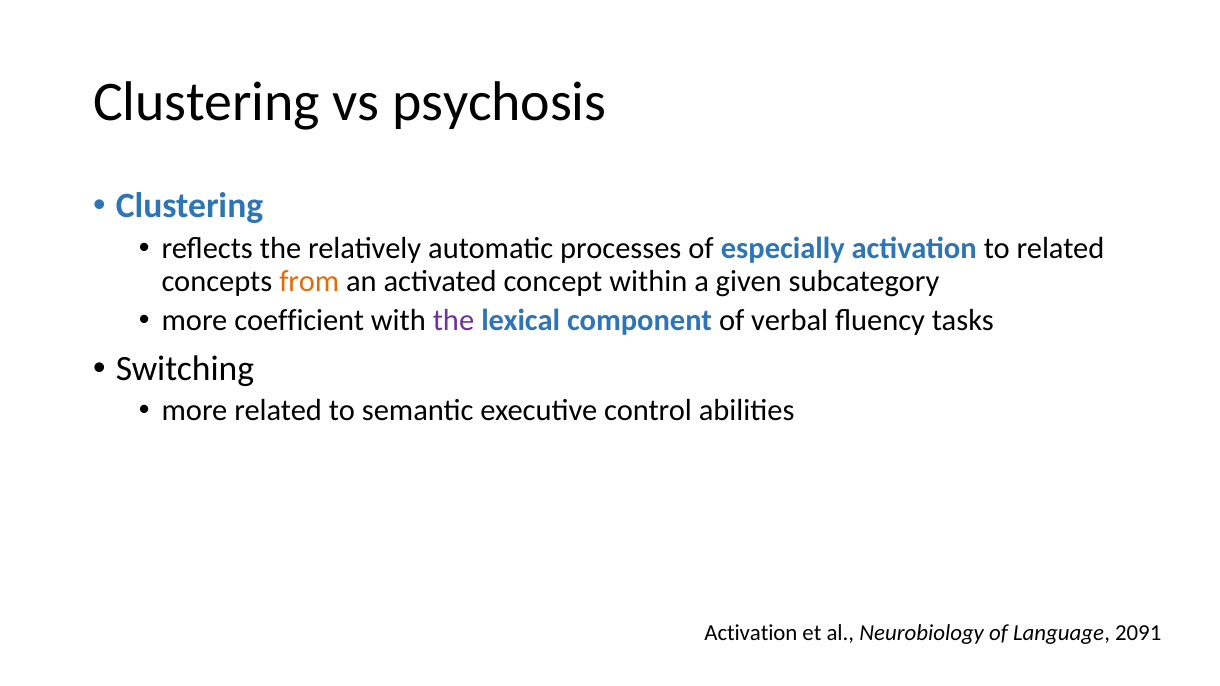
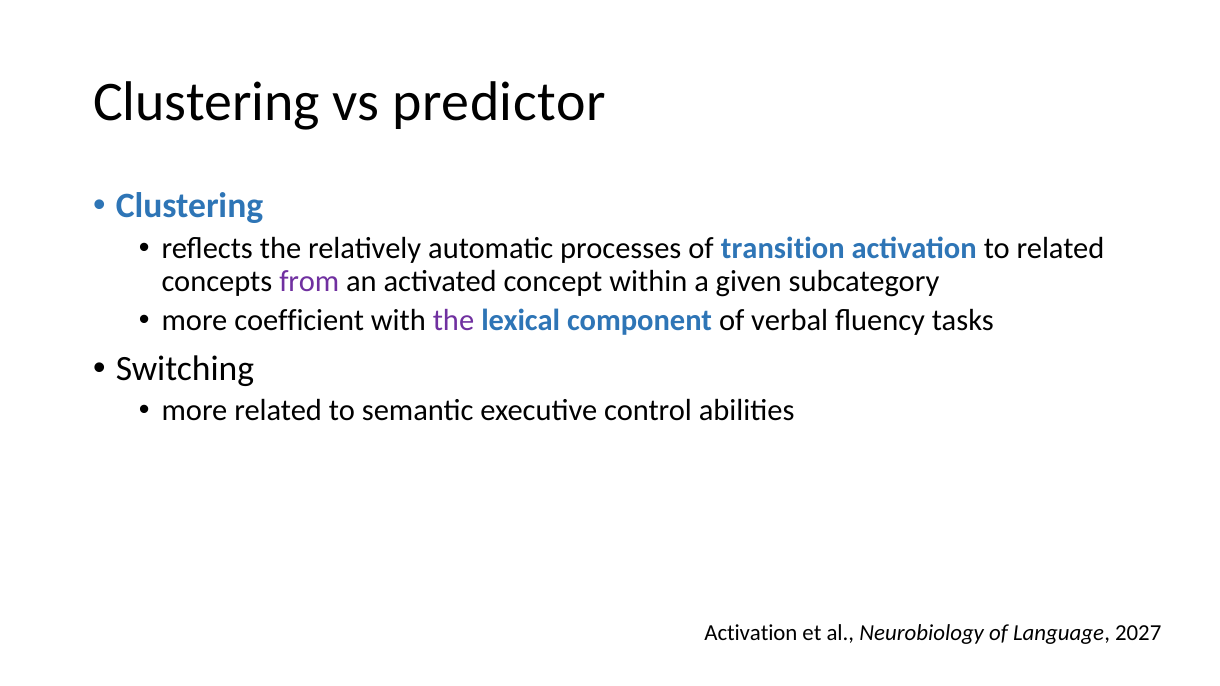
psychosis: psychosis -> predictor (499, 102)
especially: especially -> transition (783, 248)
from colour: orange -> purple (309, 281)
2091: 2091 -> 2027 (1138, 633)
